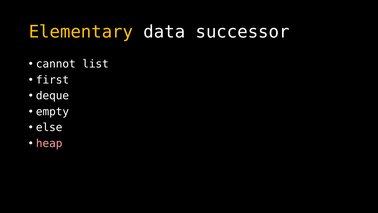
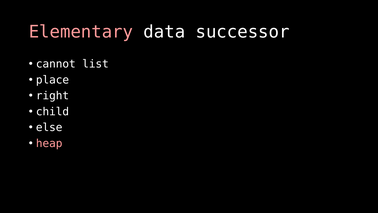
Elementary colour: yellow -> pink (81, 32)
first: first -> place (52, 80)
deque: deque -> right (52, 96)
empty: empty -> child (52, 111)
